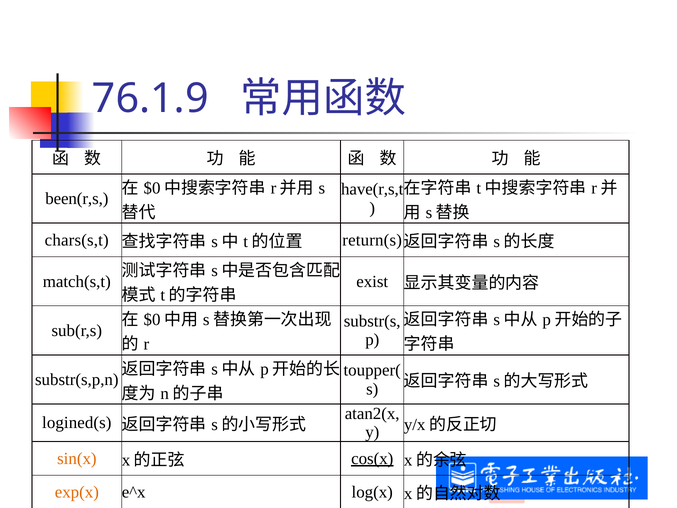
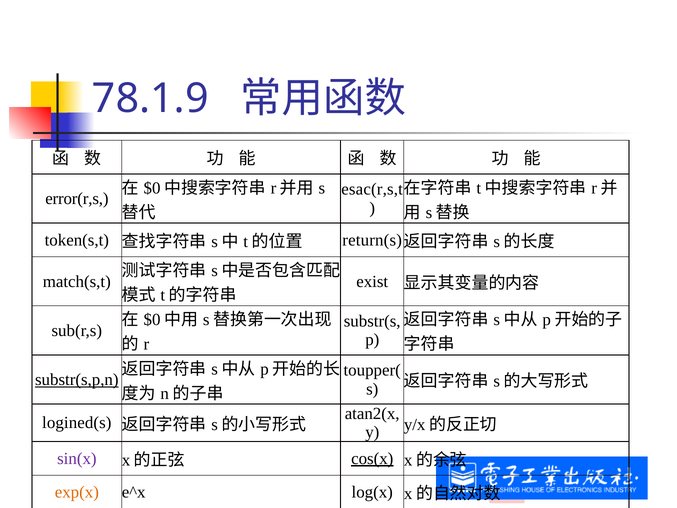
76.1.9: 76.1.9 -> 78.1.9 (150, 99)
have(r,s,t: have(r,s,t -> esac(r,s,t (372, 189)
been(r,s: been(r,s -> error(r,s (77, 199)
chars(s,t: chars(s,t -> token(s,t (77, 240)
substr(s,p,n underline: none -> present (77, 379)
sin(x colour: orange -> purple (77, 458)
